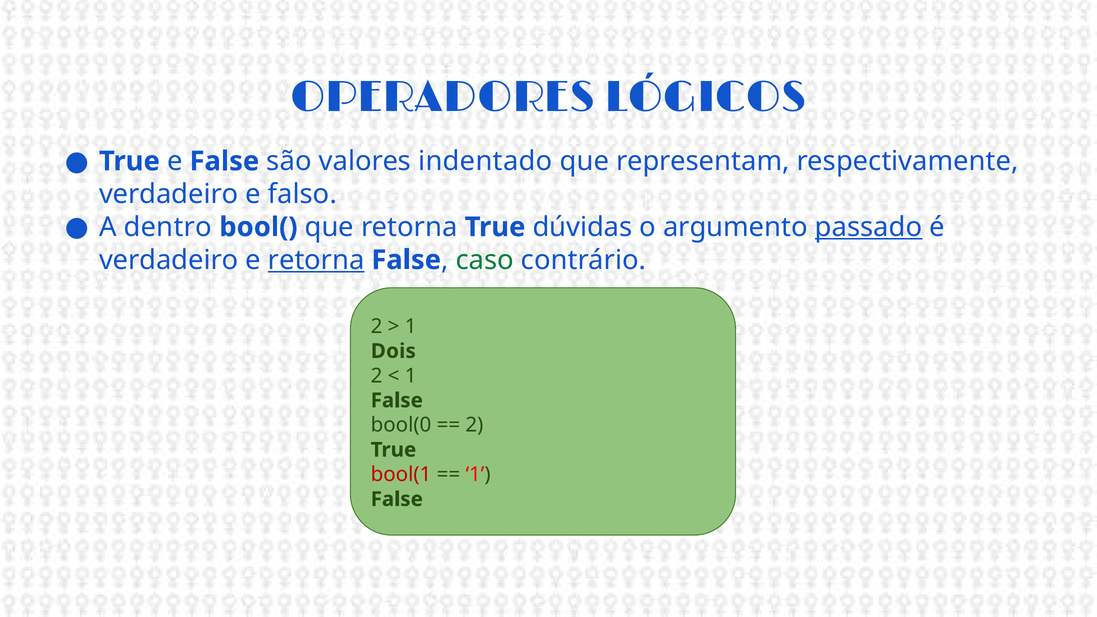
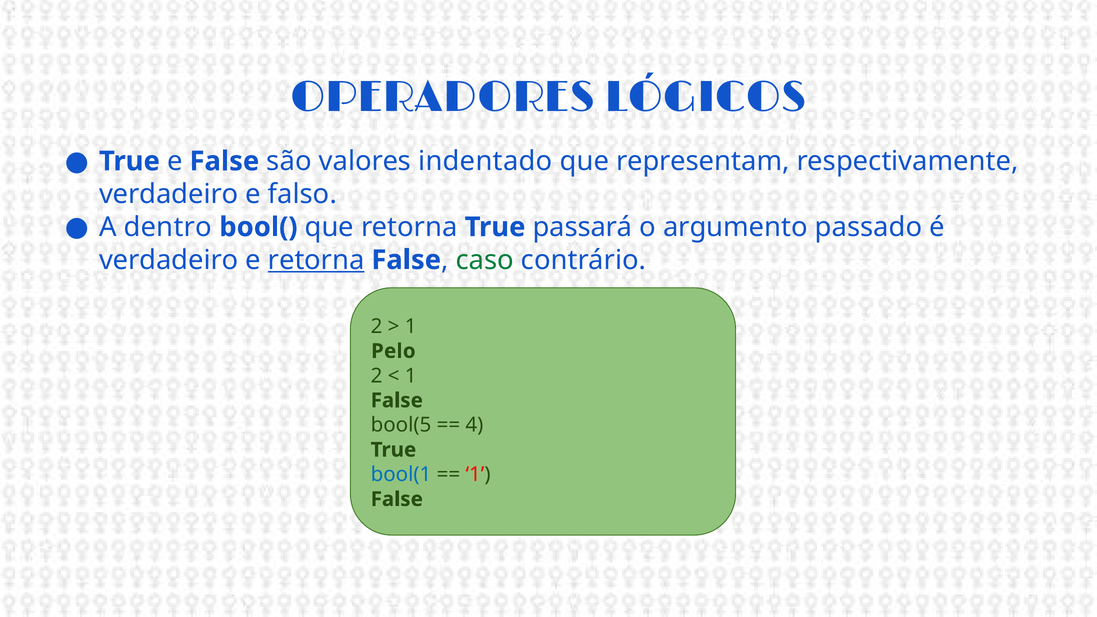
dúvidas: dúvidas -> passará (582, 227)
passado underline: present -> none (869, 227)
Dois: Dois -> Pelo (393, 351)
bool(0: bool(0 -> bool(5 (401, 425)
2: 2 -> 4 (474, 425)
bool(1 colour: red -> blue (401, 475)
